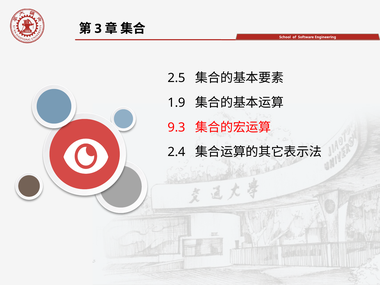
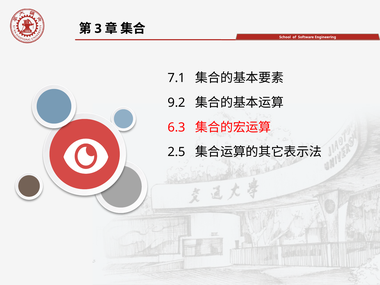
2.5: 2.5 -> 7.1 (176, 78)
1.9: 1.9 -> 9.2 (176, 103)
9.3: 9.3 -> 6.3 (176, 127)
2.4: 2.4 -> 2.5 (176, 152)
